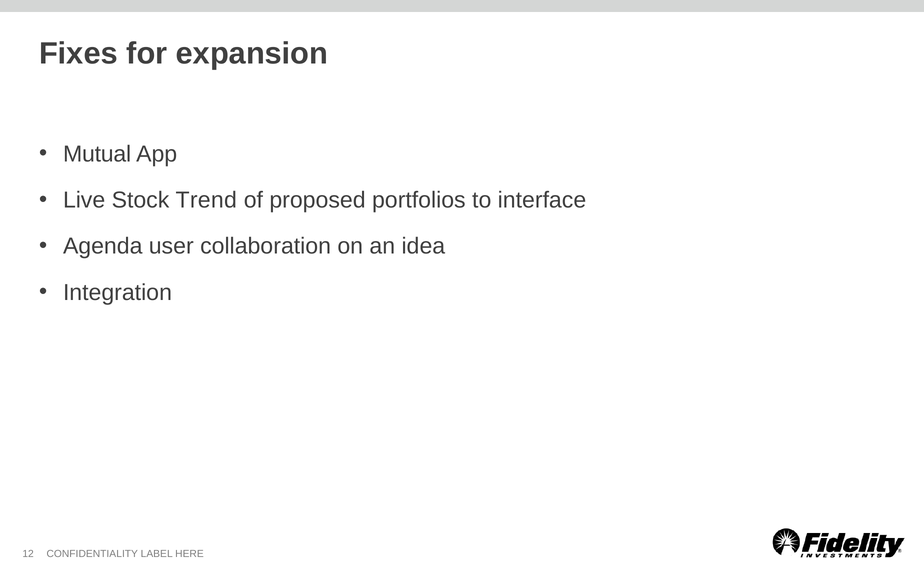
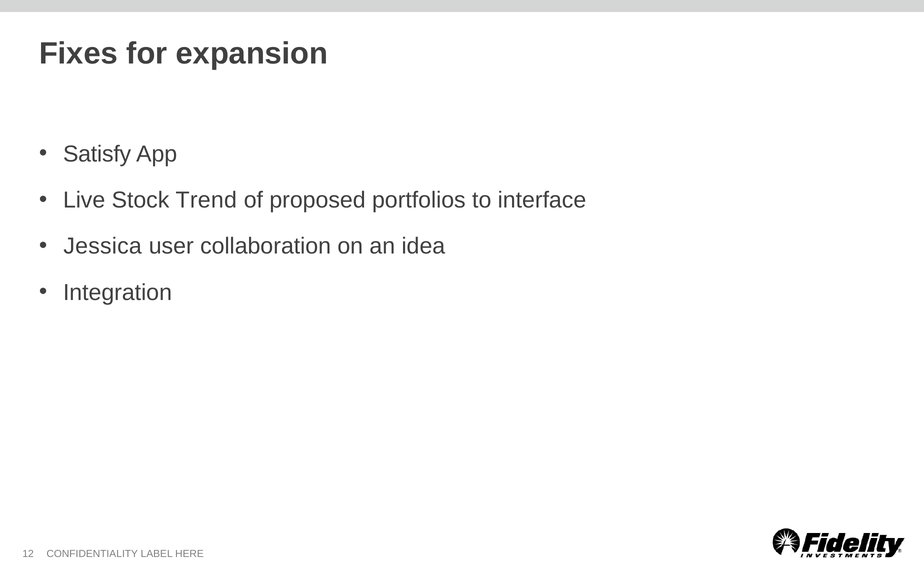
Mutual: Mutual -> Satisfy (97, 154)
Agenda: Agenda -> Jessica (103, 247)
